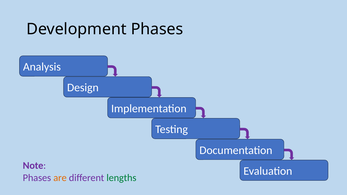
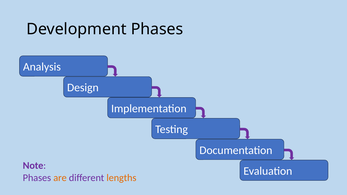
lengths colour: green -> orange (121, 178)
